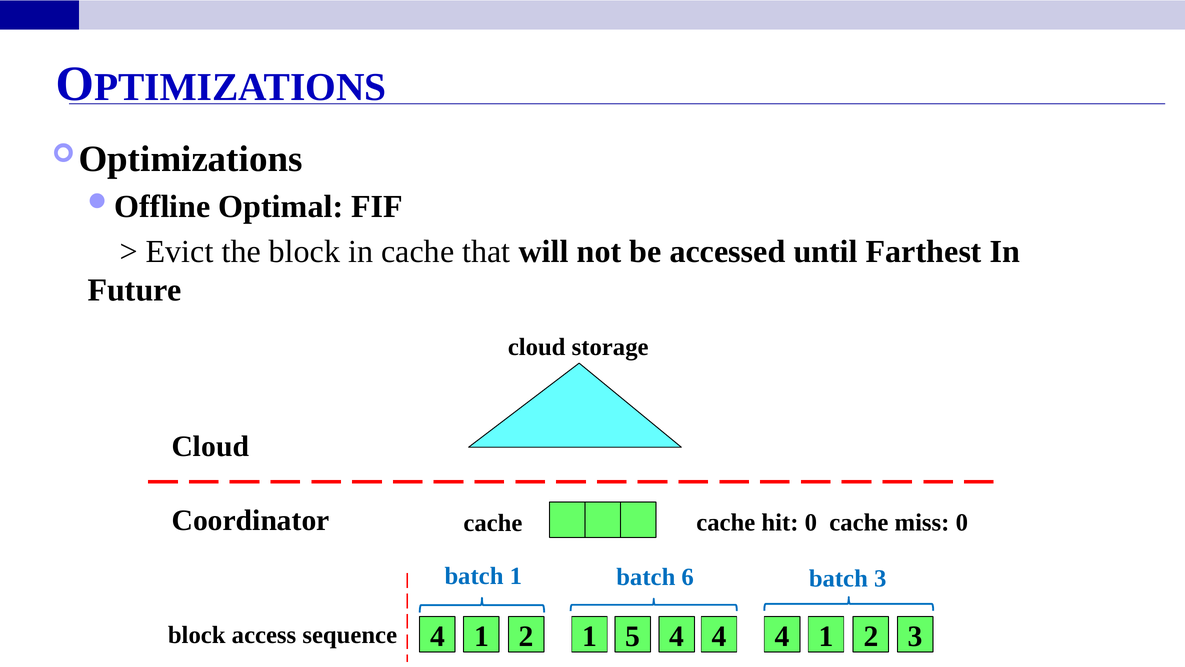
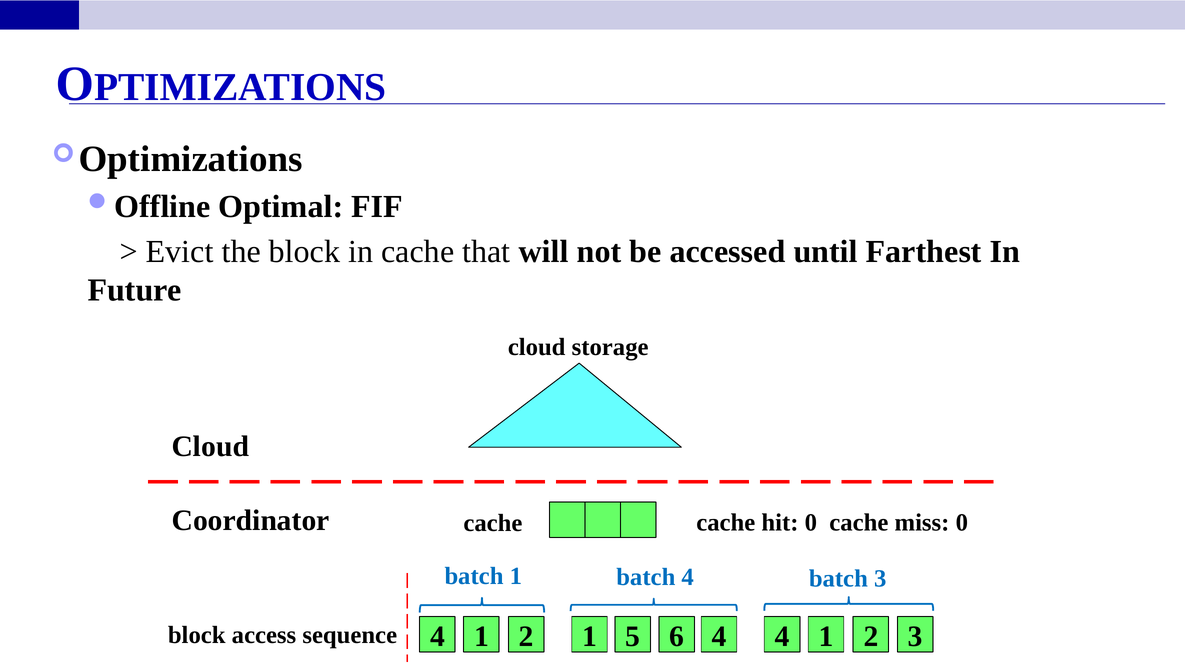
batch 6: 6 -> 4 (688, 577)
5 4: 4 -> 6 (677, 636)
